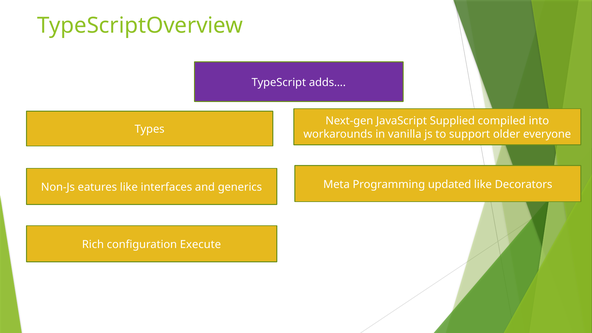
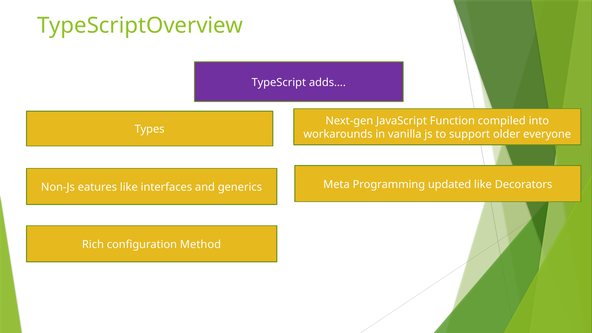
Supplied: Supplied -> Function (452, 121)
Execute: Execute -> Method (200, 245)
